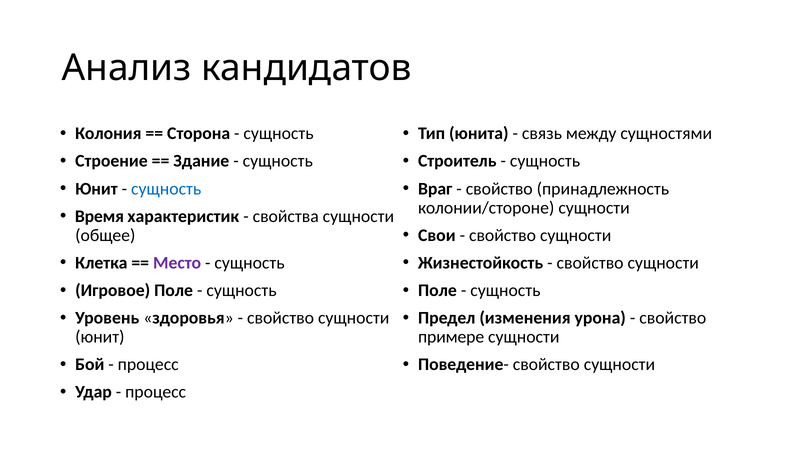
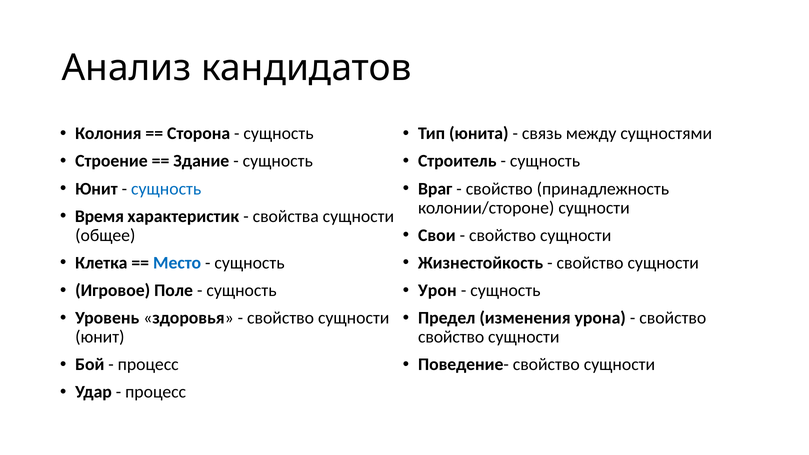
Место colour: purple -> blue (177, 263)
Поле: Поле -> Урон (437, 290)
примере: примере -> свойство (451, 337)
